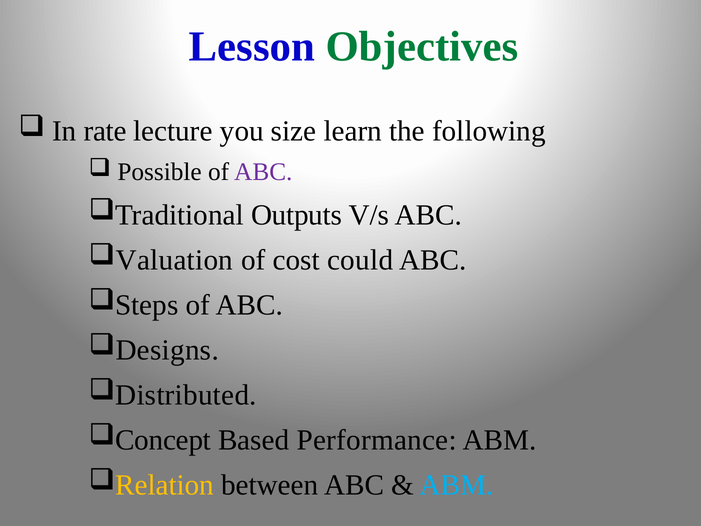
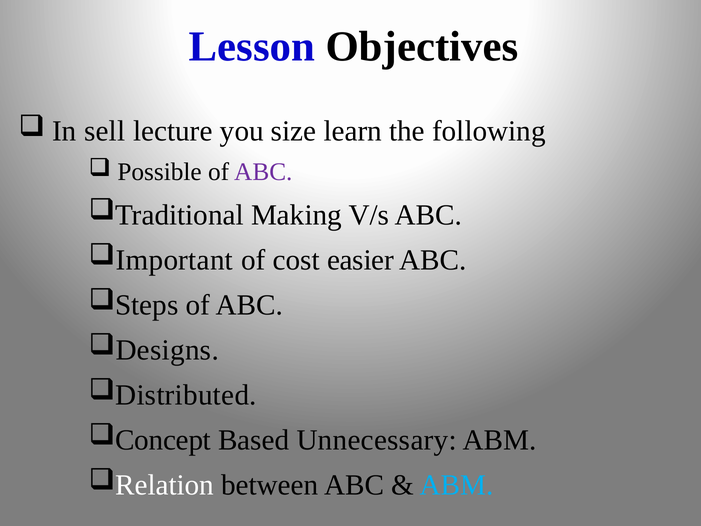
Objectives colour: green -> black (422, 47)
rate: rate -> sell (105, 131)
Outputs: Outputs -> Making (296, 215)
Valuation: Valuation -> Important (174, 260)
could: could -> easier (360, 260)
Performance: Performance -> Unnecessary (377, 440)
Relation colour: yellow -> white (165, 485)
